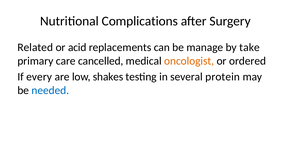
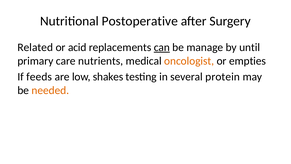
Complications: Complications -> Postoperative (140, 21)
can underline: none -> present (162, 47)
take: take -> until (250, 47)
cancelled: cancelled -> nutrients (101, 61)
ordered: ordered -> empties (248, 61)
every: every -> feeds (39, 77)
needed colour: blue -> orange (50, 90)
